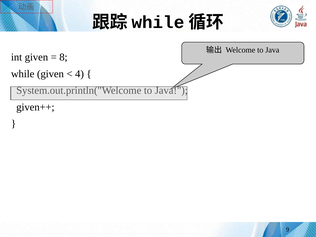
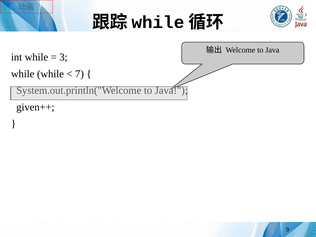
int given: given -> while (36, 57)
8: 8 -> 3 (63, 57)
while given: given -> while (50, 74)
4: 4 -> 7 (80, 74)
